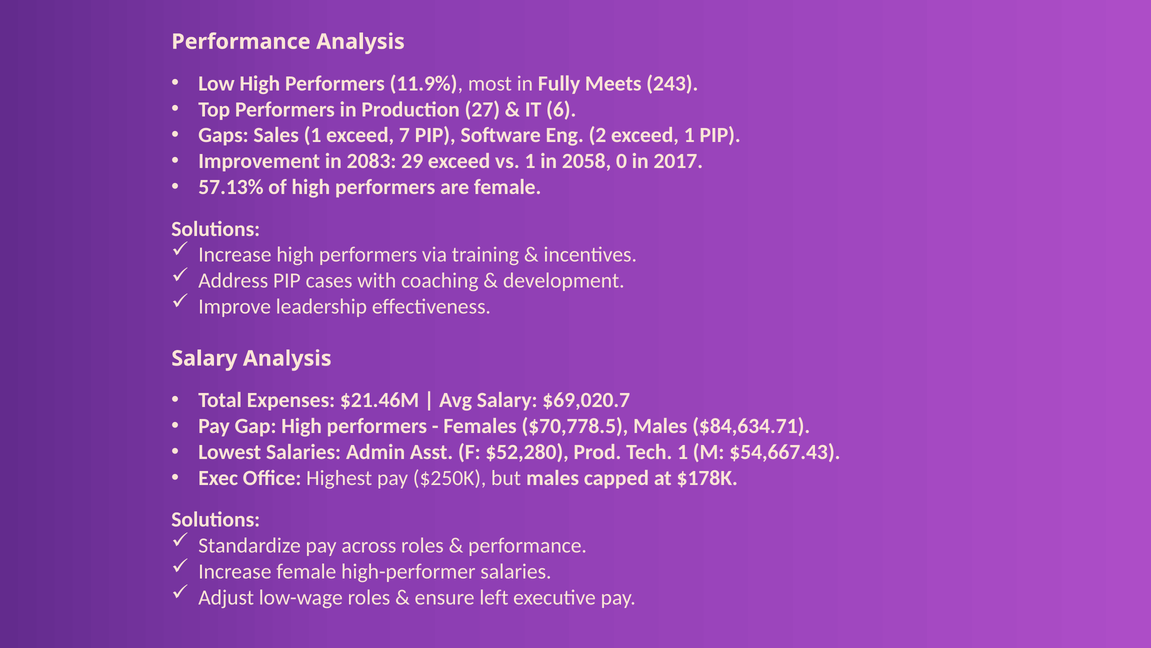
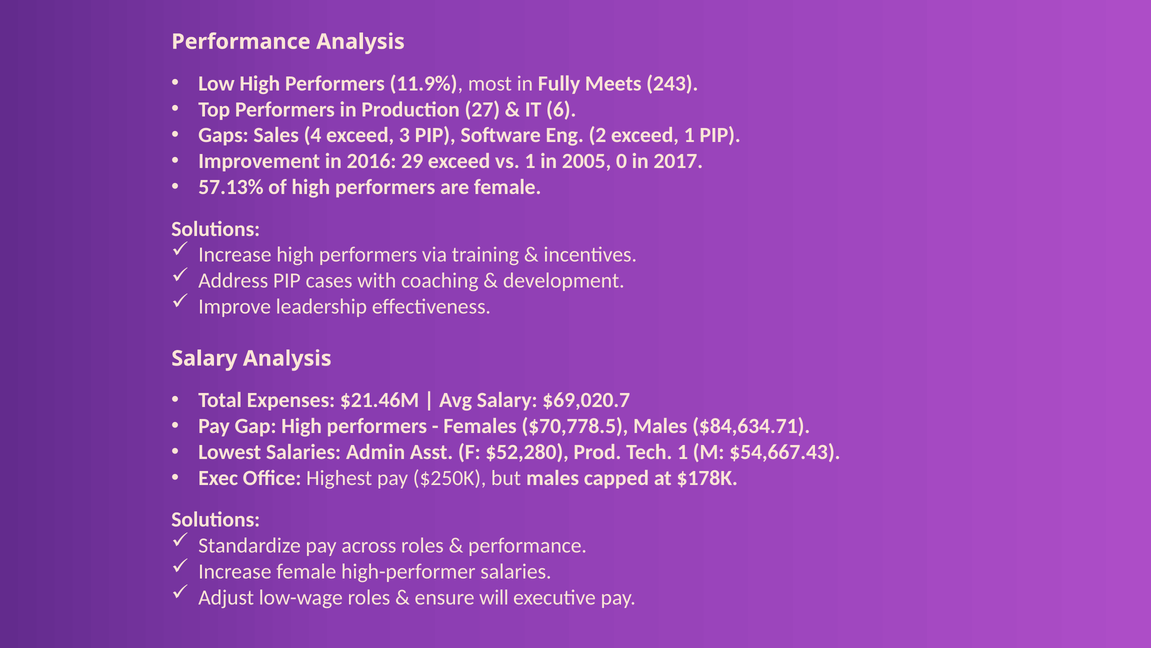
Sales 1: 1 -> 4 (313, 135)
7: 7 -> 3 (404, 135)
2083: 2083 -> 2016 (372, 161)
2058: 2058 -> 2005 (587, 161)
left: left -> will (494, 597)
